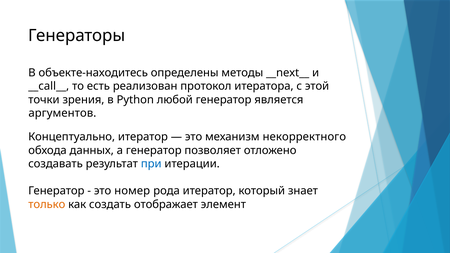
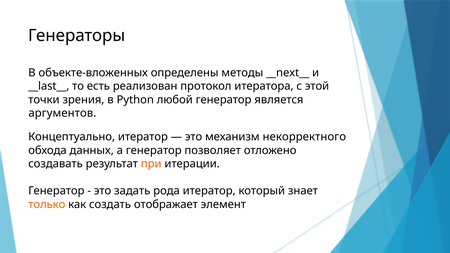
объекте-находитесь: объекте-находитесь -> объекте-вложенных (93, 73)
__call__: __call__ -> __last__ (49, 86)
при colour: blue -> orange (151, 164)
номер: номер -> задать (132, 191)
